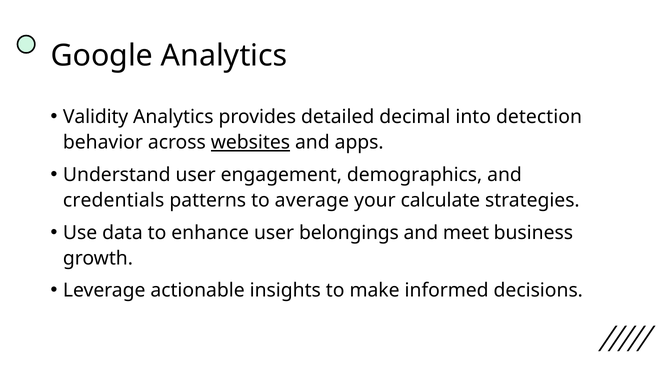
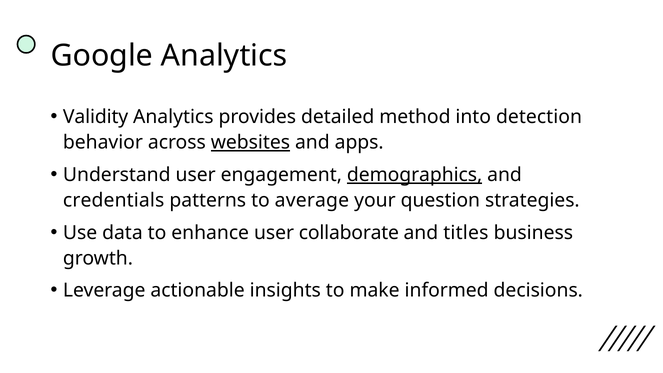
decimal: decimal -> method (415, 117)
demographics underline: none -> present (415, 175)
calculate: calculate -> question (440, 200)
belongings: belongings -> collaborate (349, 233)
meet: meet -> titles (466, 233)
